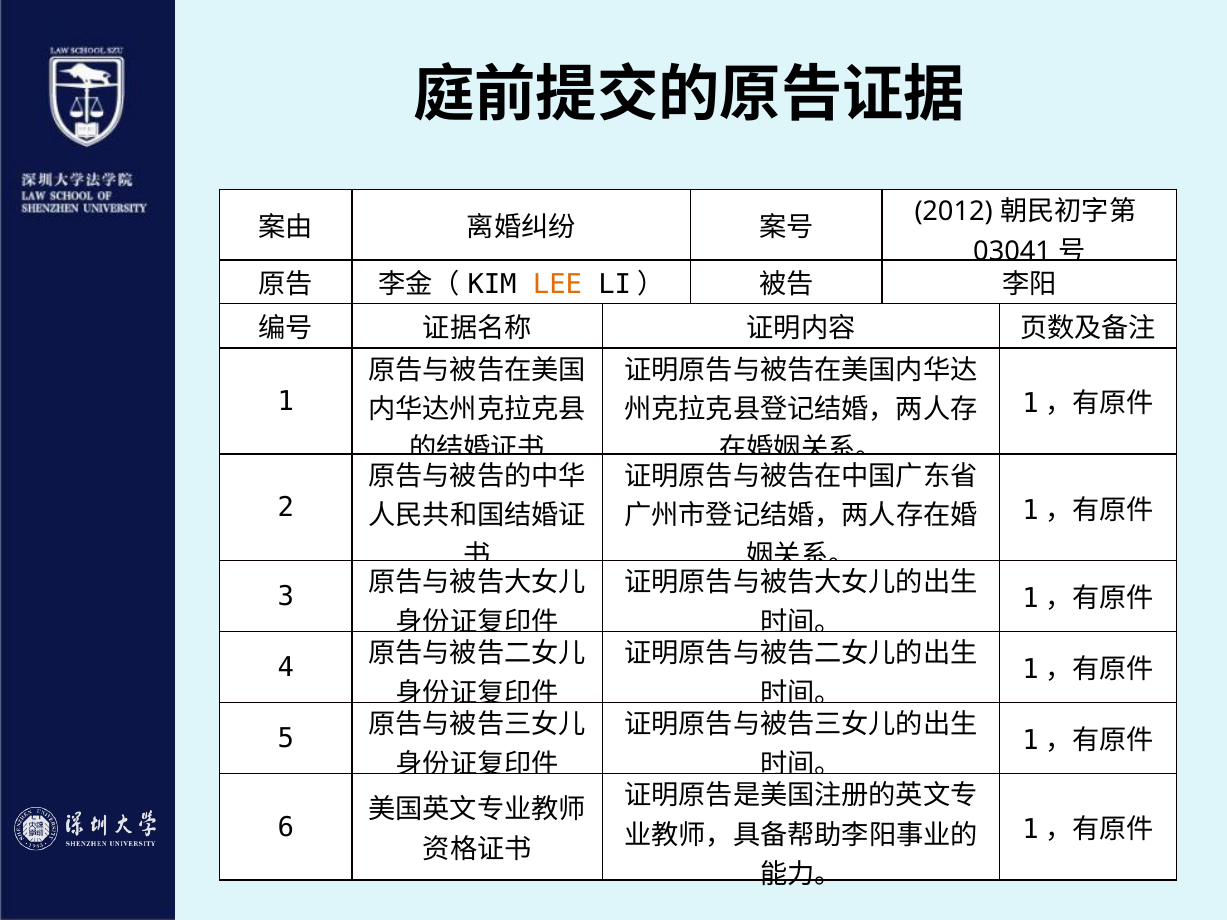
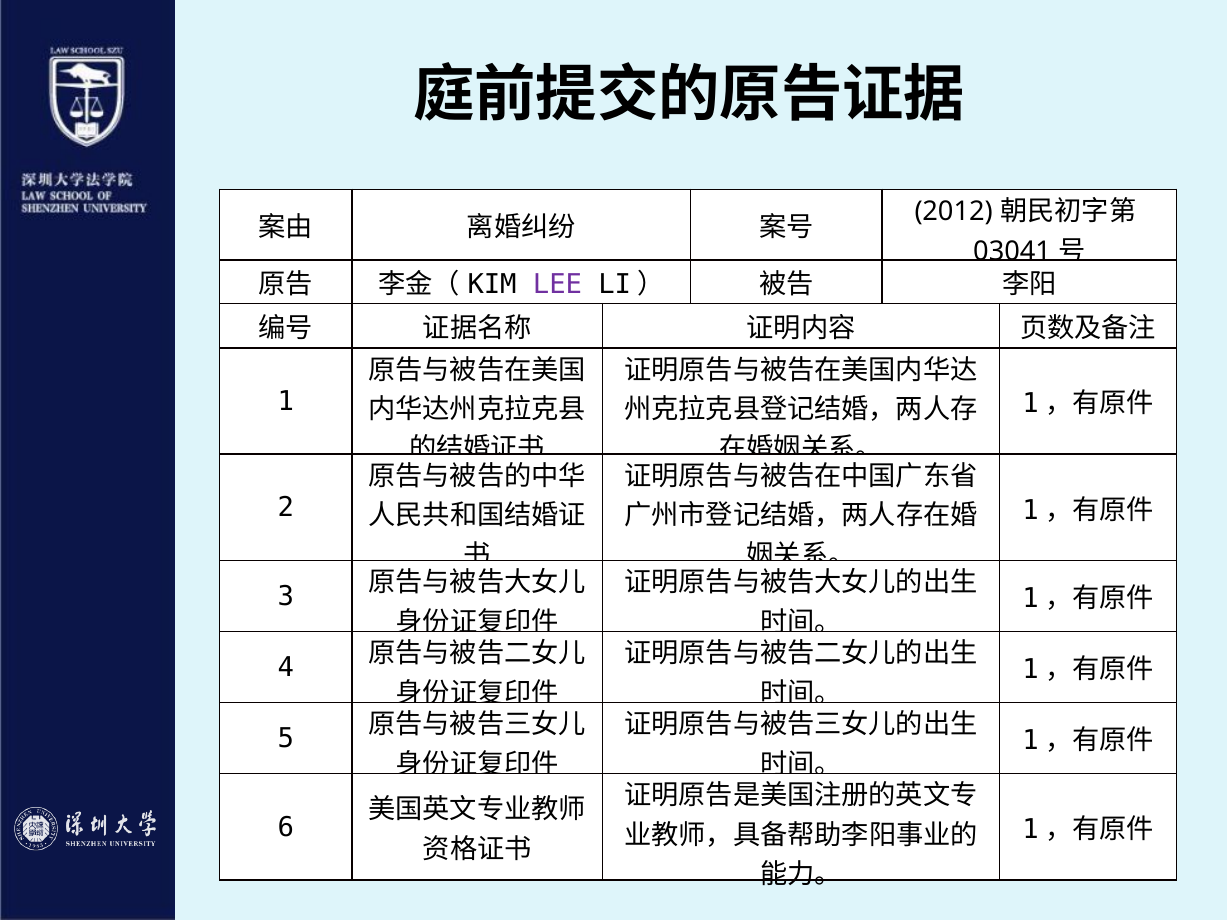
LEE colour: orange -> purple (558, 285)
